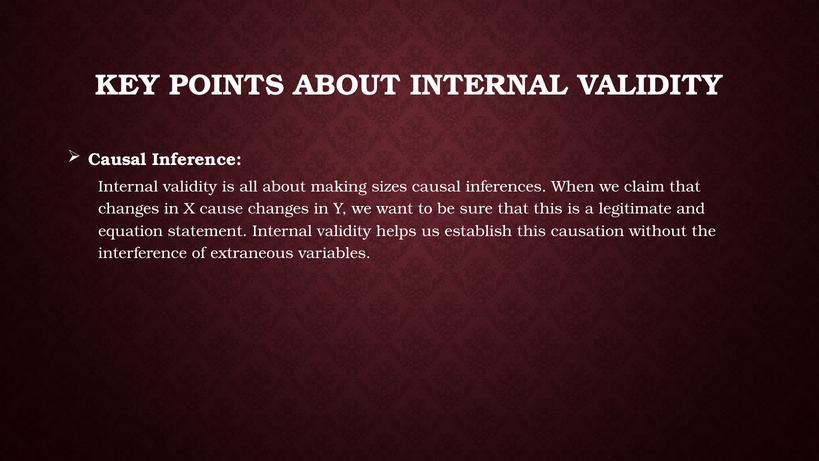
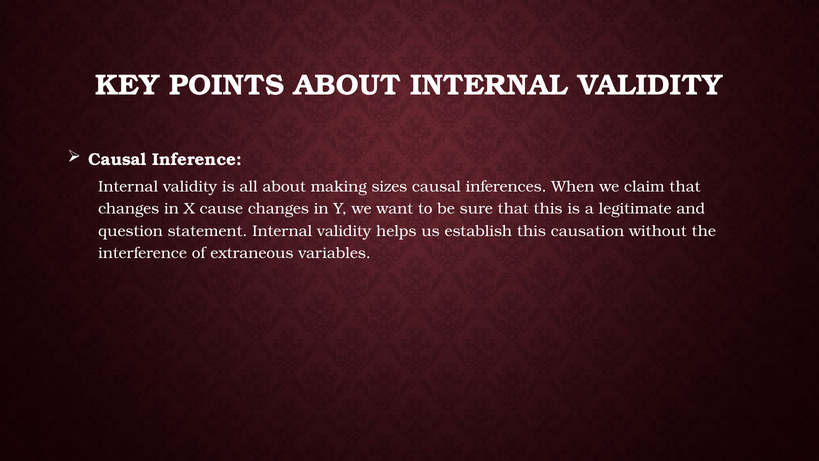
equation: equation -> question (131, 231)
